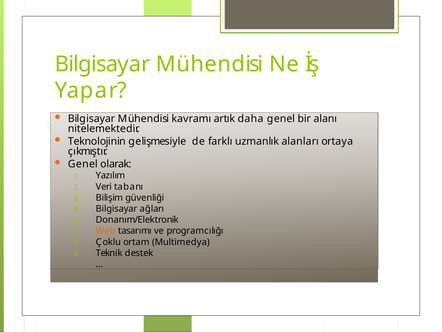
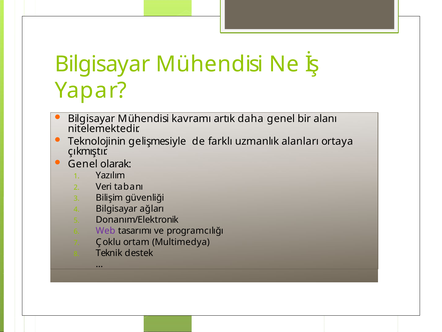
Web colour: orange -> purple (106, 231)
